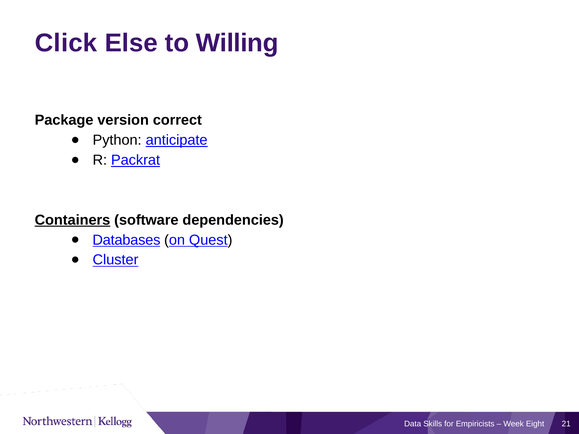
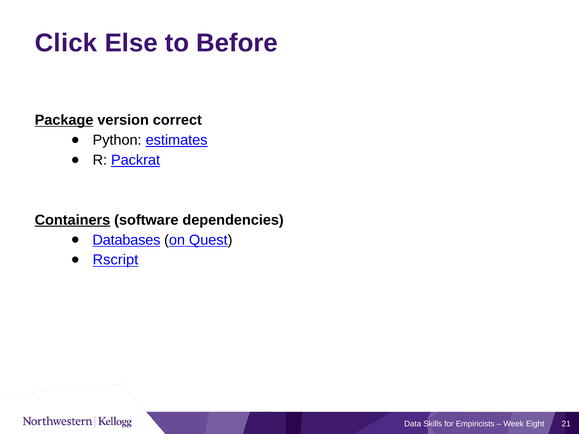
Willing: Willing -> Before (237, 43)
Package underline: none -> present (64, 120)
anticipate: anticipate -> estimates (177, 140)
Cluster: Cluster -> Rscript (115, 260)
